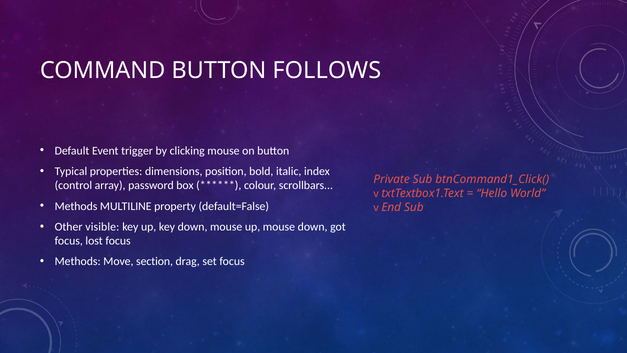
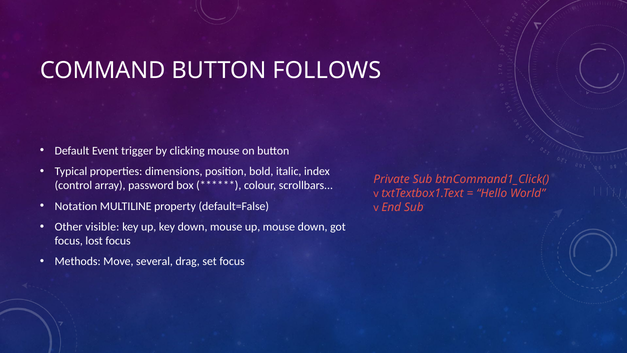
Methods: Methods -> Notation (76, 206)
section: section -> several (155, 261)
